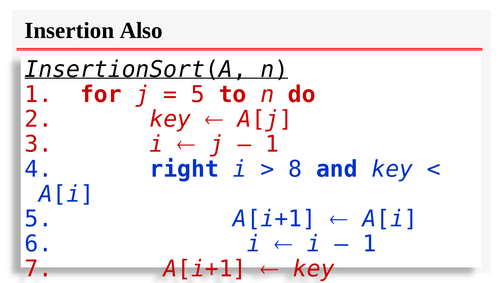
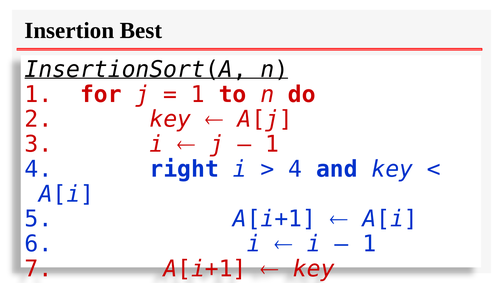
Also: Also -> Best (141, 31)
5: 5 -> 1 (198, 94)
8: 8 -> 4 (295, 169)
